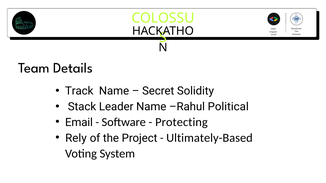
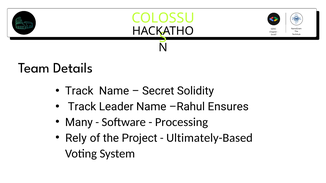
Stack: Stack -> Track (82, 107)
Political: Political -> Ensures (228, 107)
Email: Email -> Many (79, 123)
Protecting: Protecting -> Processing (182, 122)
